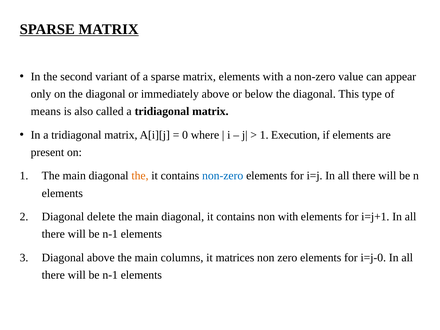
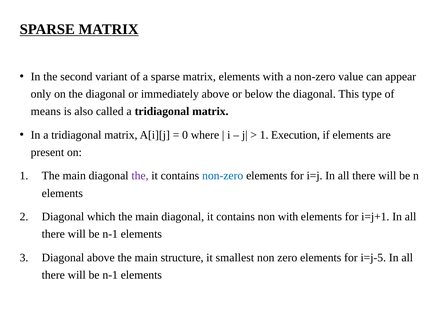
the colour: orange -> purple (140, 176)
delete: delete -> which (101, 217)
columns: columns -> structure (182, 258)
matrices: matrices -> smallest (235, 258)
i=j-0: i=j-0 -> i=j-5 (373, 258)
